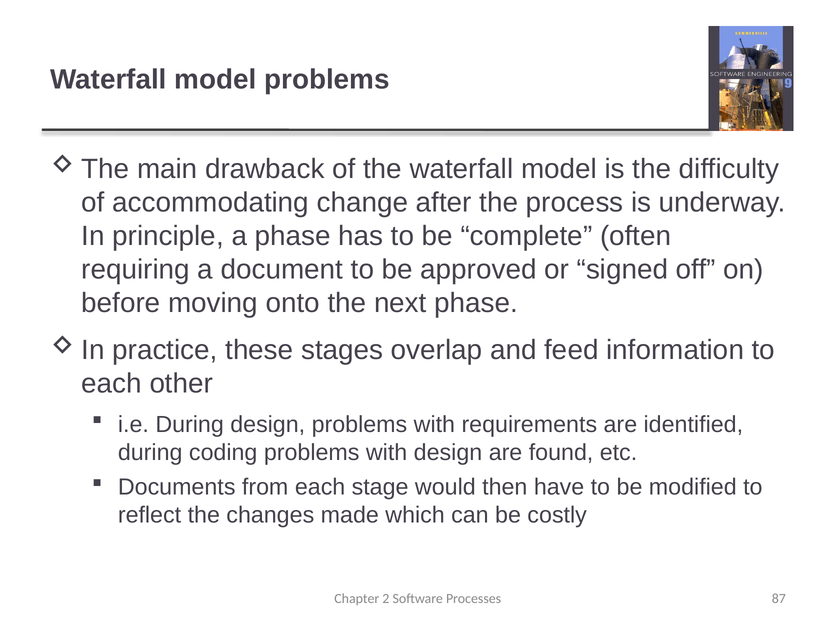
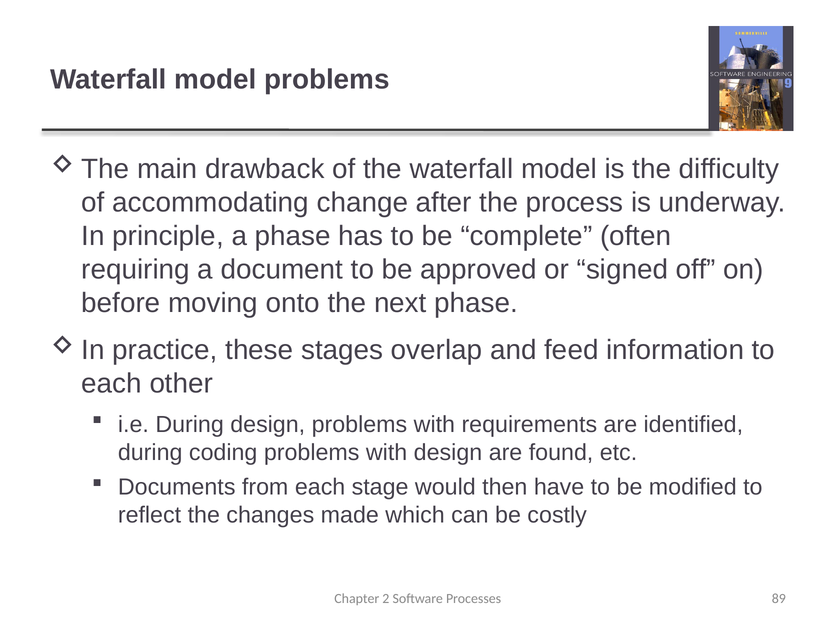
87: 87 -> 89 (779, 599)
